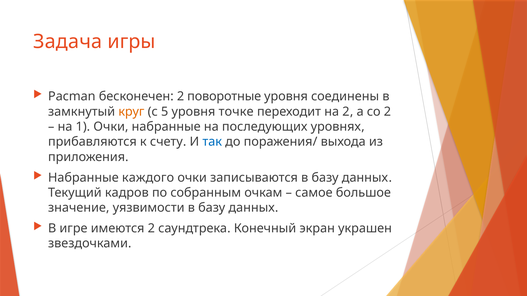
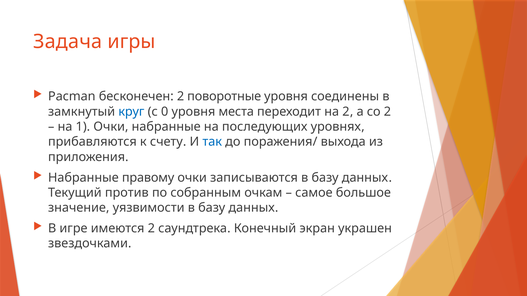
круг colour: orange -> blue (131, 112)
5: 5 -> 0 (165, 112)
точке: точке -> места (236, 112)
каждого: каждого -> правому (148, 178)
кадров: кадров -> против (127, 193)
